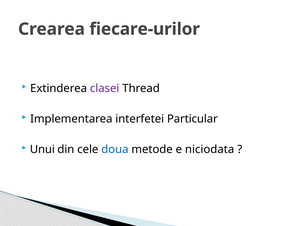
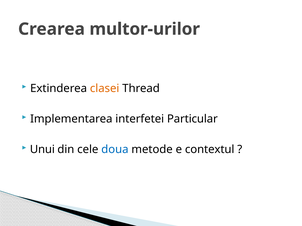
fiecare-urilor: fiecare-urilor -> multor-urilor (145, 29)
clasei colour: purple -> orange (105, 89)
niciodata: niciodata -> contextul (210, 150)
